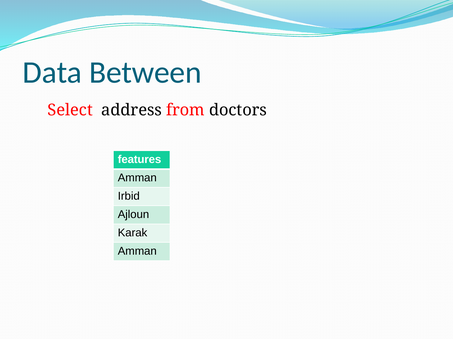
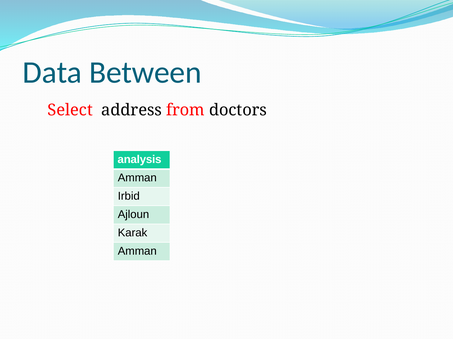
features: features -> analysis (140, 160)
